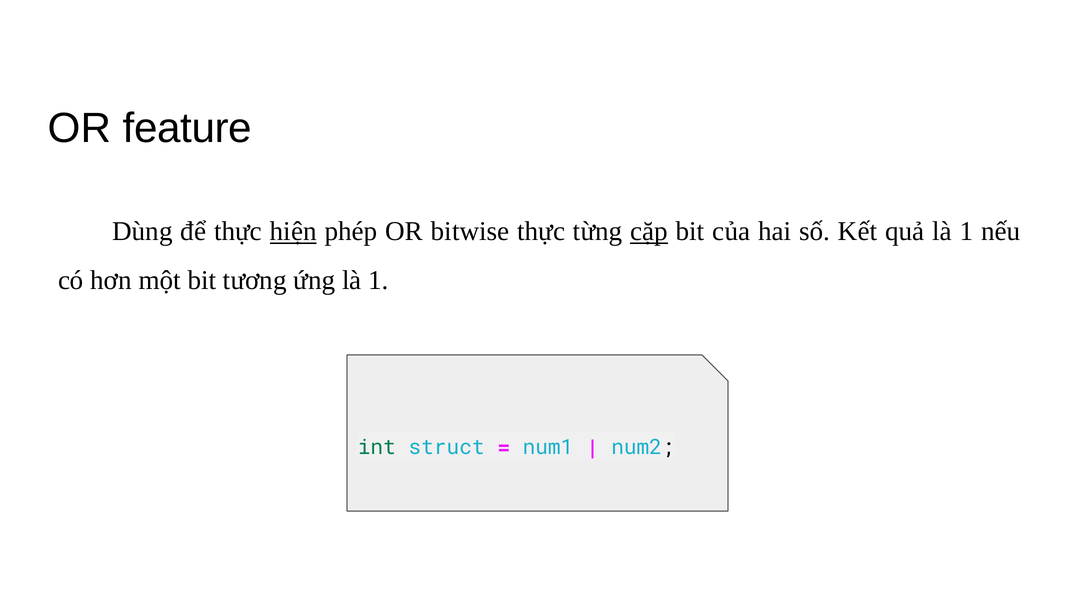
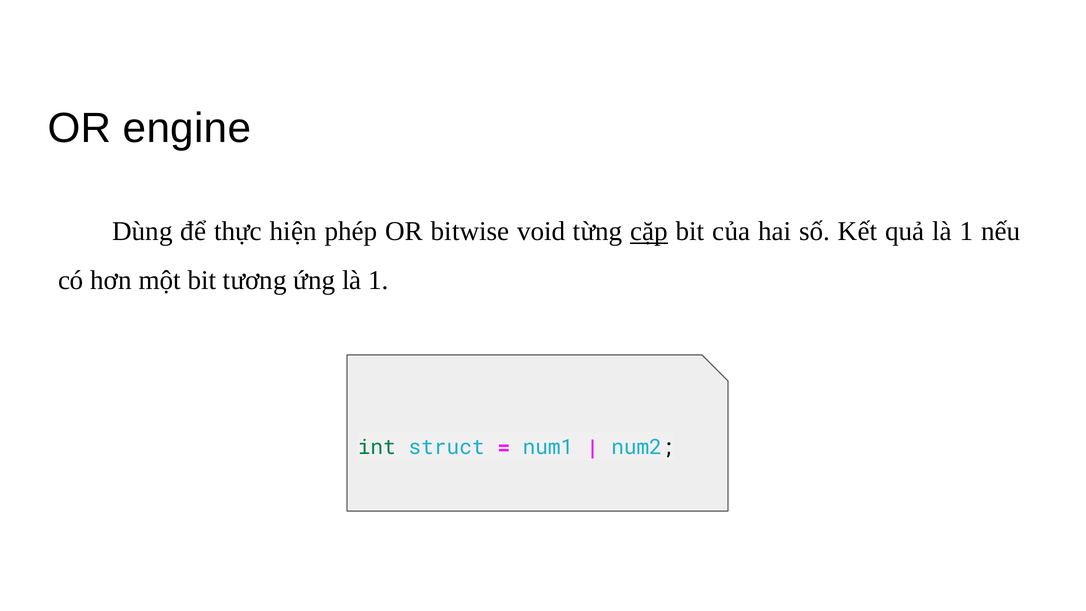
feature: feature -> engine (187, 129)
hiện underline: present -> none (293, 231)
bitwise thực: thực -> void (541, 231)
